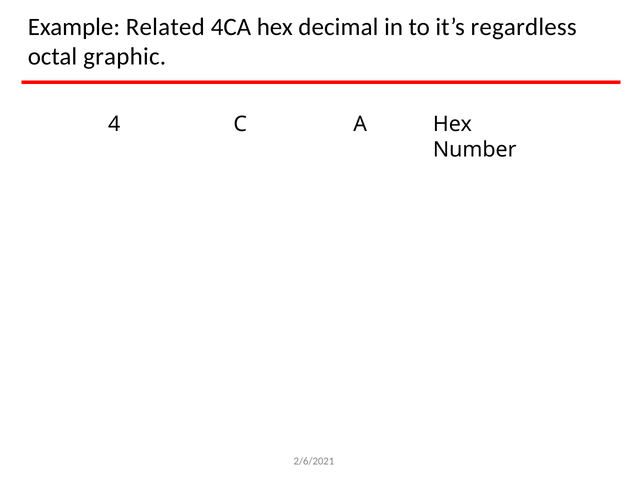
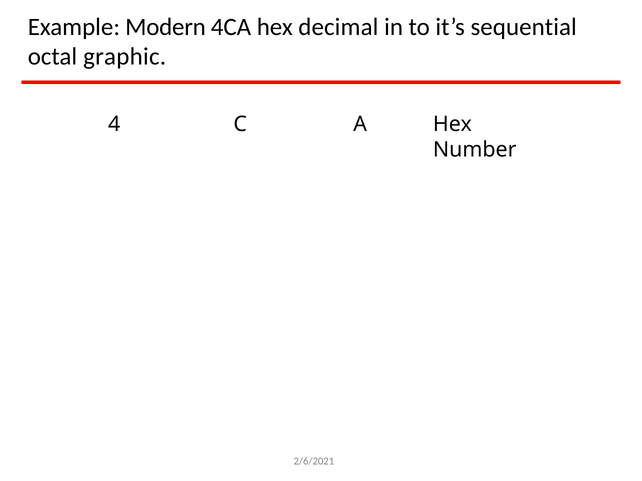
Related: Related -> Modern (166, 27)
regardless: regardless -> sequential (524, 27)
